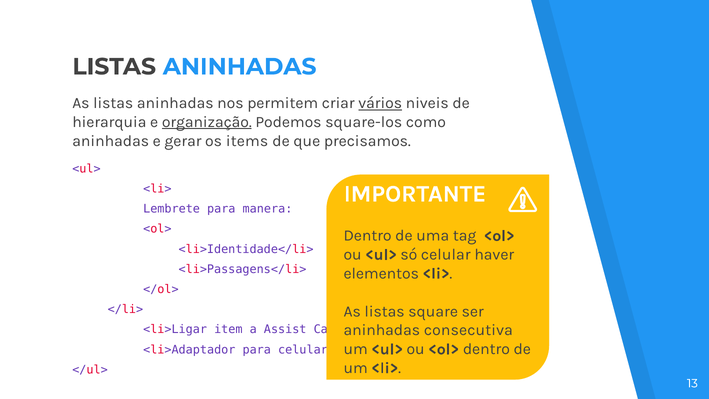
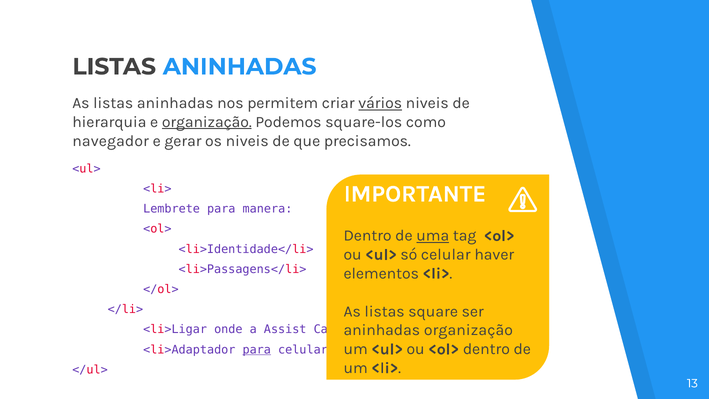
aninhadas: aninhadas -> navegador (111, 141)
os items: items -> niveis (247, 141)
uma underline: none -> present (433, 236)
consecutiva: consecutiva -> organização (468, 330)
item: item -> onde (228, 329)
para underline: none -> present (257, 349)
